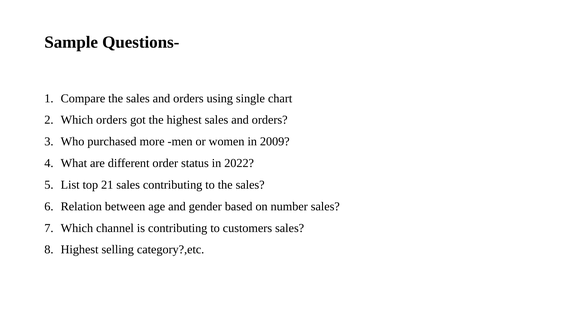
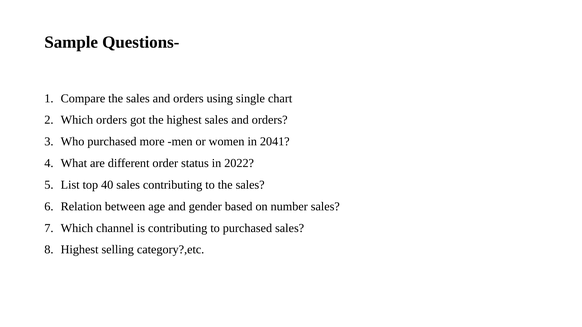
2009: 2009 -> 2041 (275, 142)
21: 21 -> 40 (107, 185)
to customers: customers -> purchased (247, 228)
